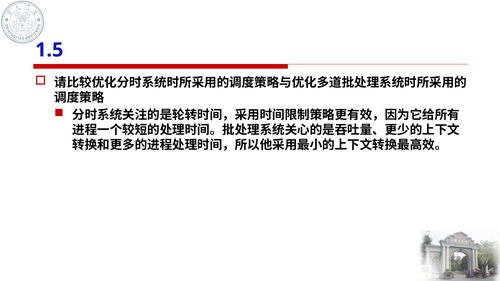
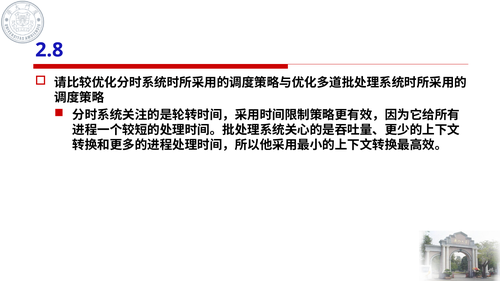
1.5: 1.5 -> 2.8 (49, 50)
